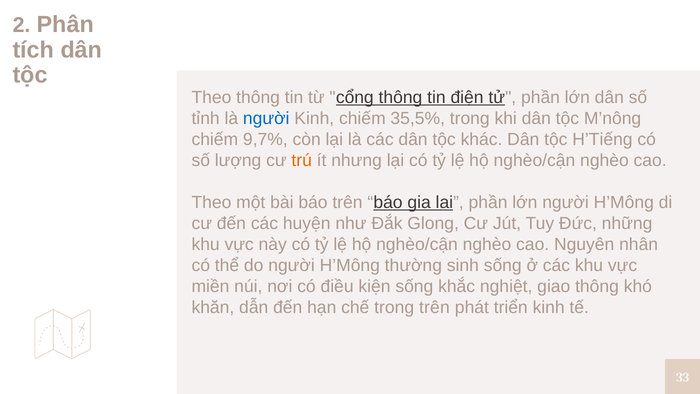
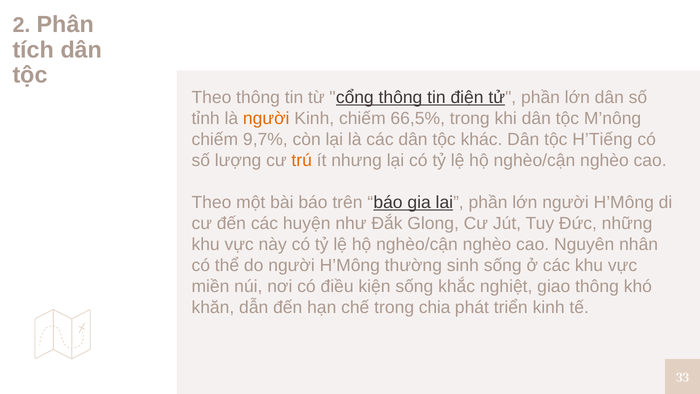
người colour: blue -> orange (266, 118)
35,5%: 35,5% -> 66,5% (418, 118)
trong trên: trên -> chia (435, 307)
